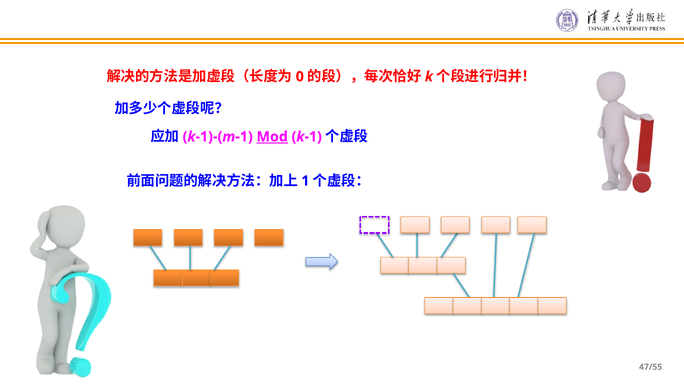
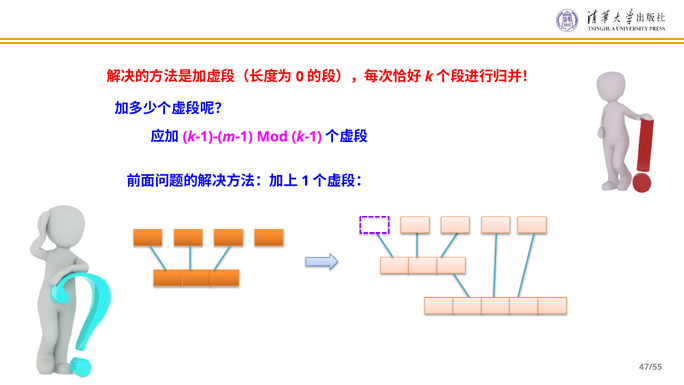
Mod underline: present -> none (272, 137)
